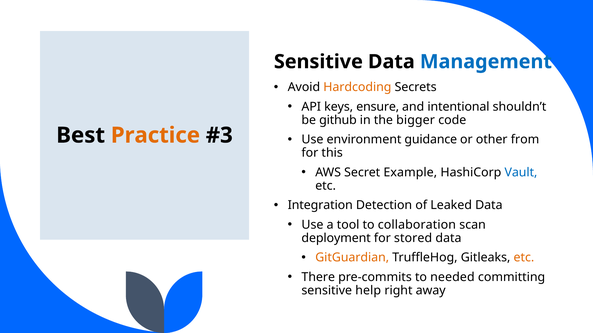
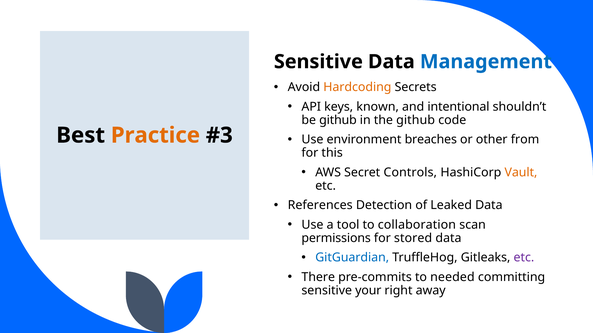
ensure: ensure -> known (378, 107)
the bigger: bigger -> github (416, 120)
guidance: guidance -> breaches (431, 140)
Example: Example -> Controls (410, 173)
Vault colour: blue -> orange (521, 173)
Integration: Integration -> References (320, 206)
deployment: deployment -> permissions (336, 238)
GitGuardian colour: orange -> blue (352, 258)
etc colour: orange -> purple (524, 258)
help: help -> your (368, 291)
